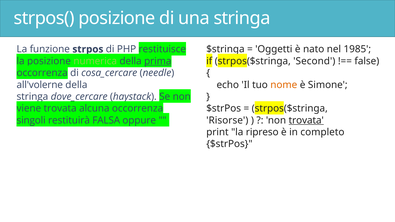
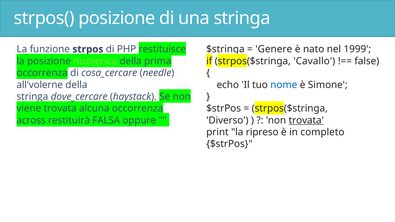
Oggetti: Oggetti -> Genere (274, 49)
1985: 1985 -> 1999 (357, 49)
prima underline: present -> none (158, 61)
Second: Second -> Cavallo (314, 61)
nome colour: orange -> blue (284, 85)
singoli: singoli -> across (31, 120)
Risorse: Risorse -> Diverso (227, 120)
